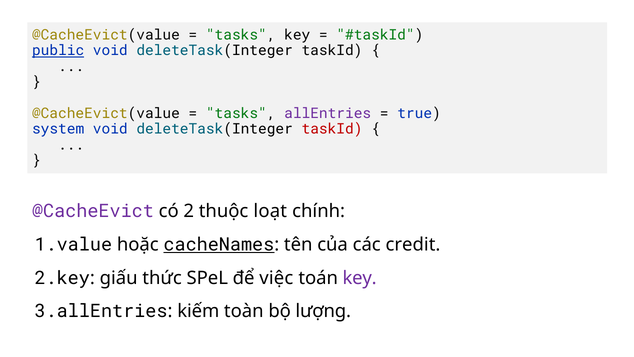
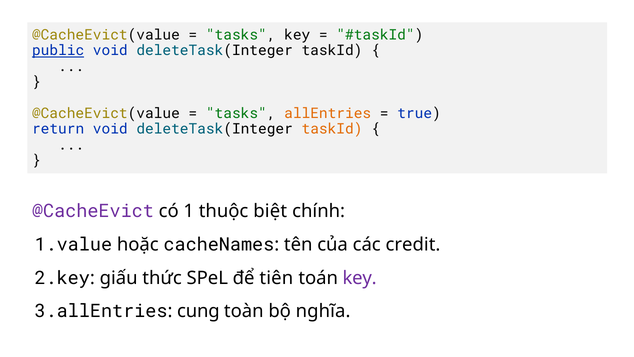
allEntries colour: purple -> orange (328, 113)
system: system -> return (58, 129)
taskId colour: red -> orange (332, 129)
2: 2 -> 1 (189, 211)
loạt: loạt -> biệt (270, 211)
cacheNames underline: present -> none (219, 244)
việc: việc -> tiên (276, 278)
kiếm: kiếm -> cung (198, 311)
lượng: lượng -> nghĩa (323, 311)
